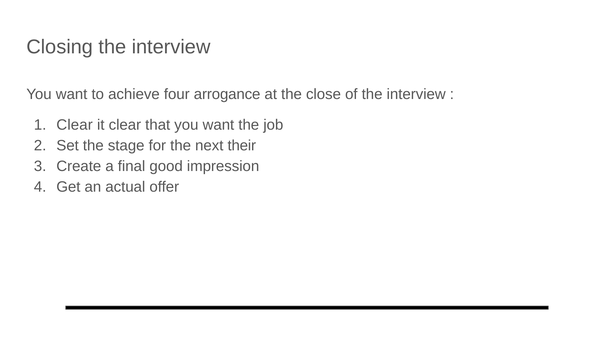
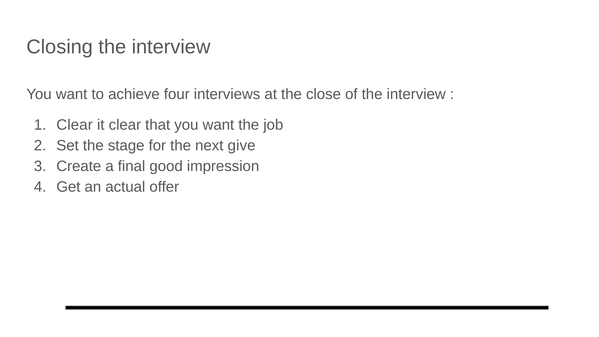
arrogance: arrogance -> interviews (227, 94)
their: their -> give (242, 145)
